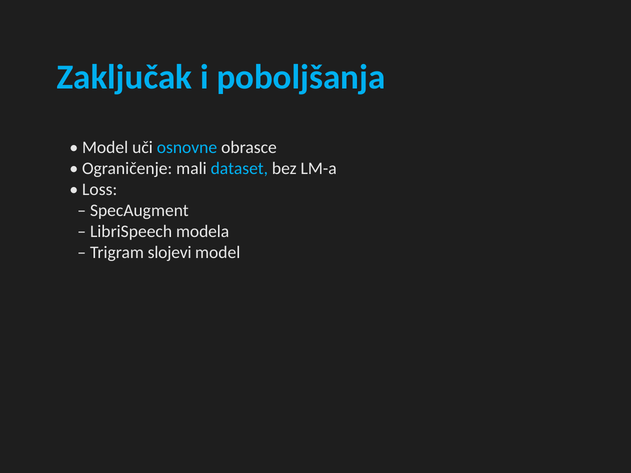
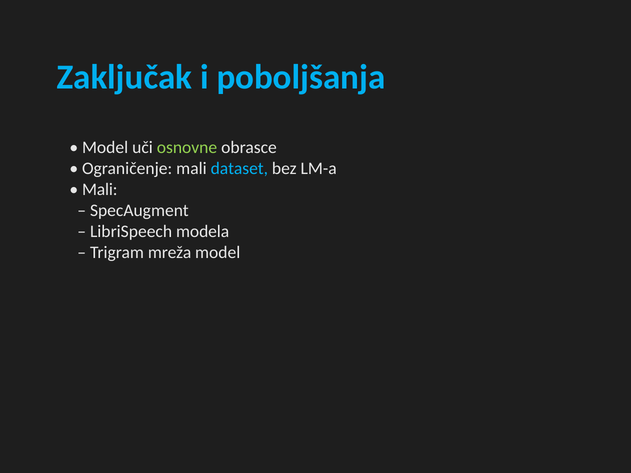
osnovne colour: light blue -> light green (187, 147)
Loss: Loss -> Mali (100, 189)
slojevi: slojevi -> mreža (170, 253)
